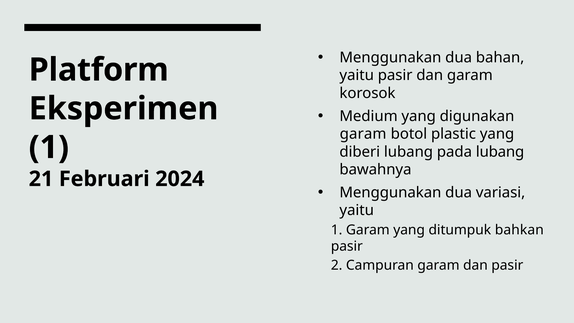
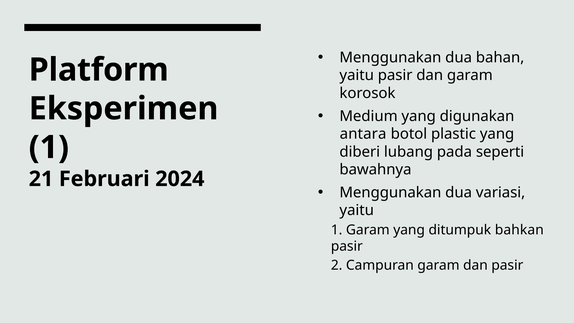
garam: garam -> antara (363, 134)
pada lubang: lubang -> seperti (500, 152)
